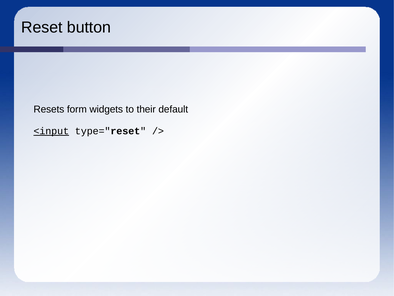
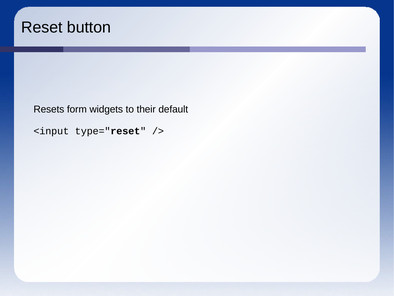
<input underline: present -> none (51, 131)
